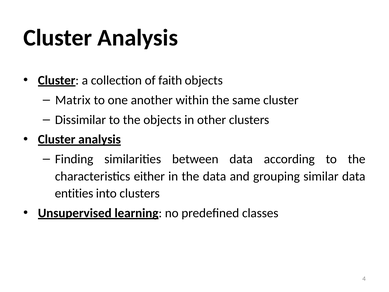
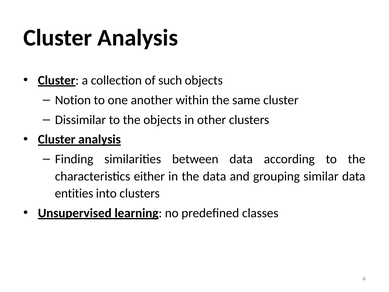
faith: faith -> such (170, 80)
Matrix: Matrix -> Notion (73, 100)
